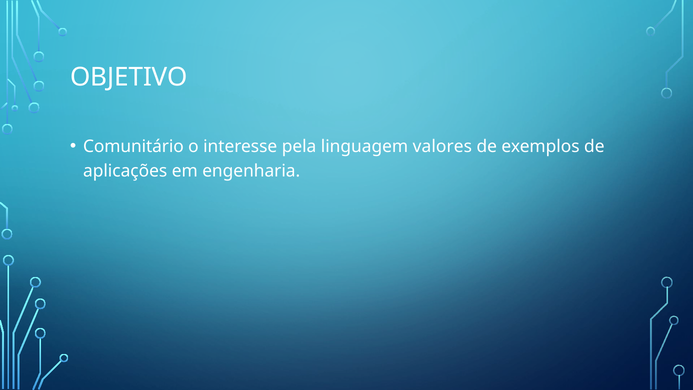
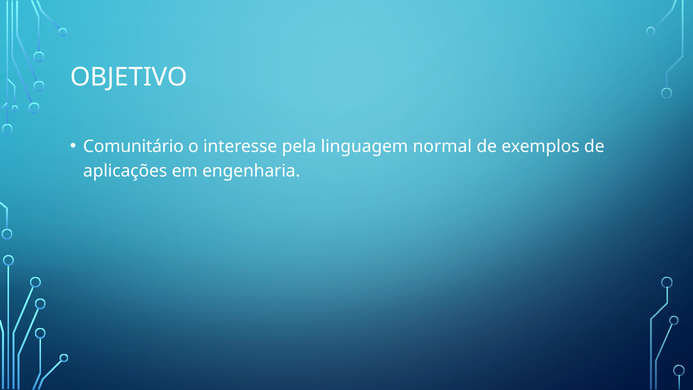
valores: valores -> normal (442, 146)
